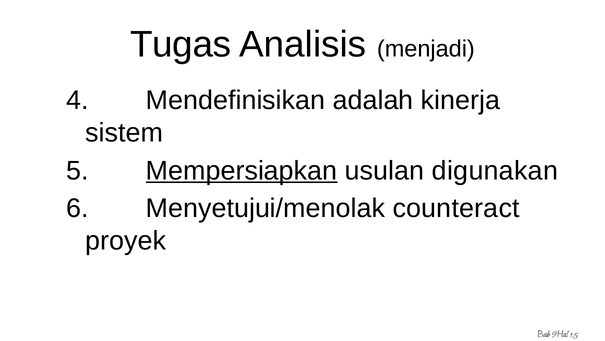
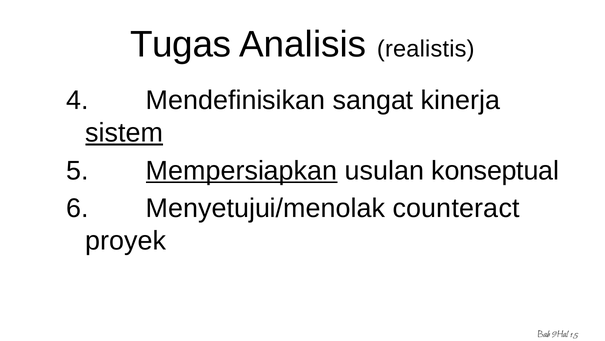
menjadi: menjadi -> realistis (426, 49)
adalah: adalah -> sangat (373, 100)
sistem underline: none -> present (124, 133)
digunakan: digunakan -> konseptual (495, 170)
